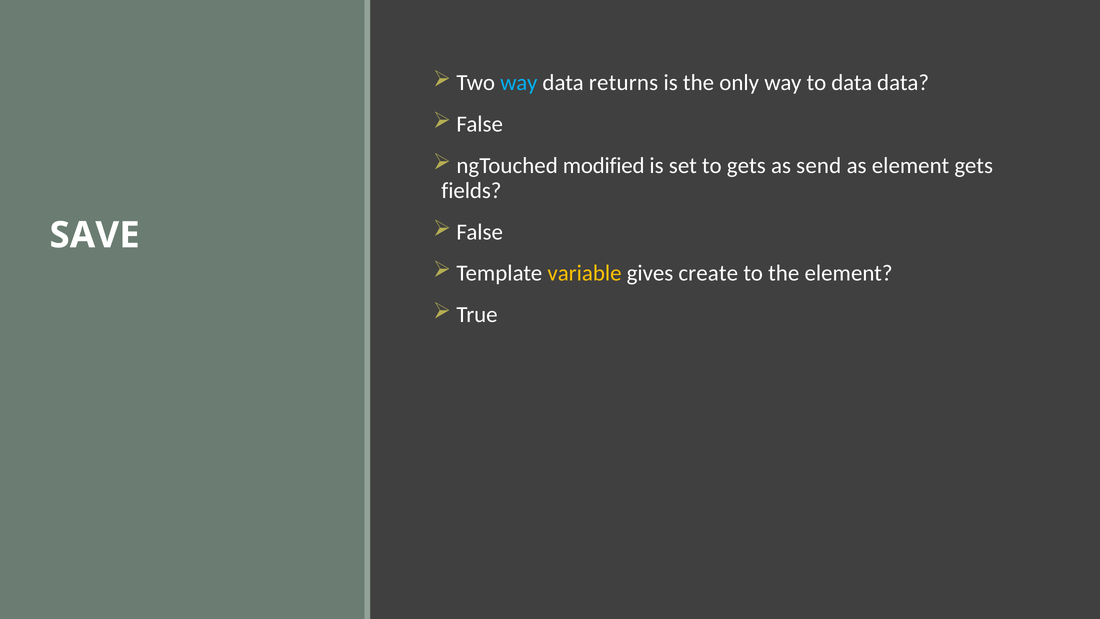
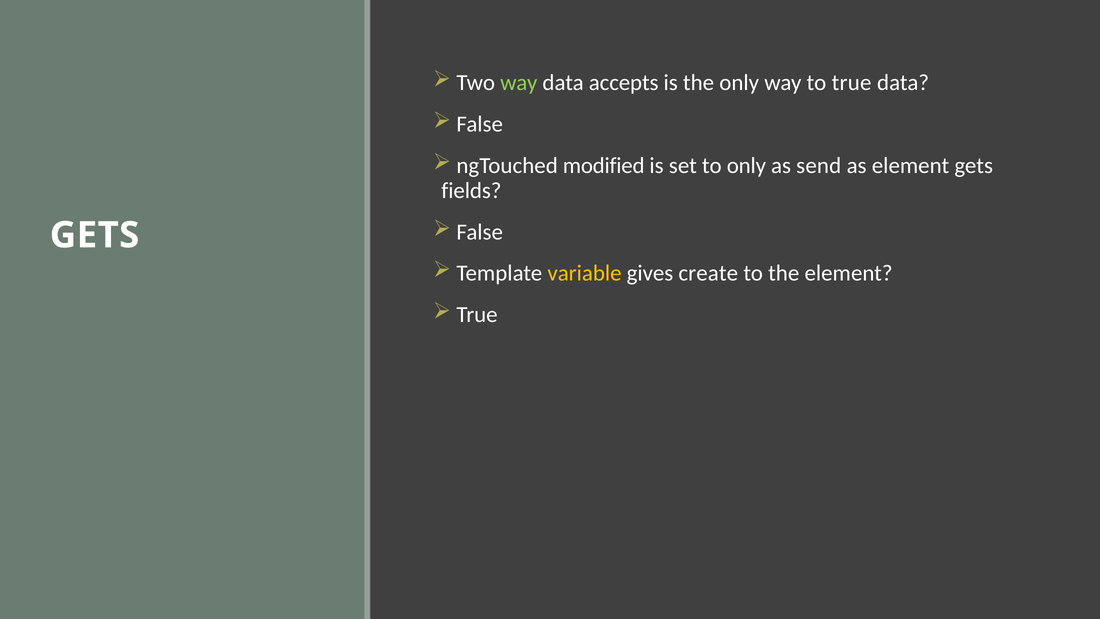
way colour: light blue -> light green (519, 83)
returns: returns -> accepts (624, 83)
to data: data -> true (852, 83)
to gets: gets -> only (746, 165)
SAVE: SAVE -> GETS (95, 235)
